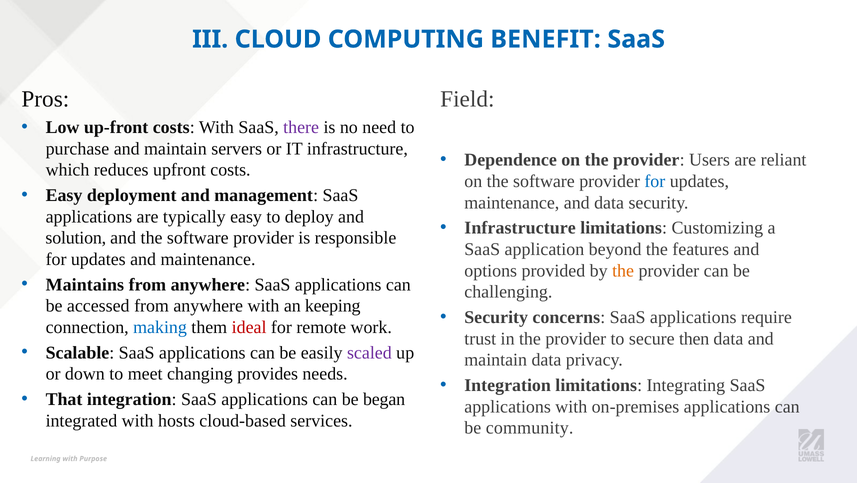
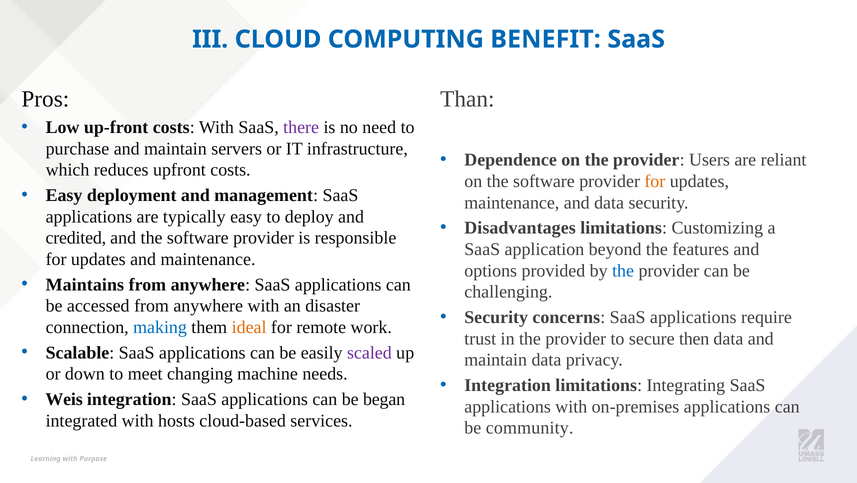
Field: Field -> Than (467, 99)
for colour: blue -> orange (655, 181)
Infrastructure: Infrastructure -> Disadvantages (520, 228)
solution: solution -> credited (76, 238)
the colour: orange -> blue (623, 271)
keeping: keeping -> disaster (333, 306)
ideal colour: red -> orange (249, 328)
provides: provides -> machine (268, 374)
That: That -> Weis (64, 399)
